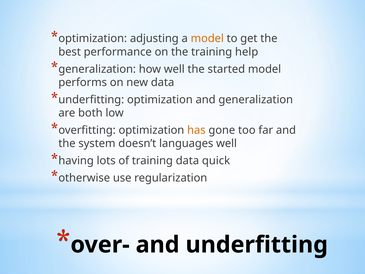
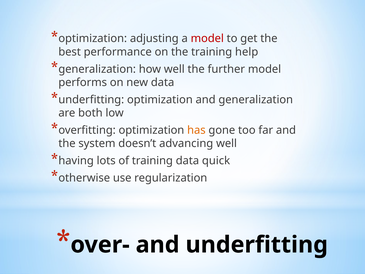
model colour: orange -> red (207, 38)
started: started -> further (226, 69)
languages: languages -> advancing (186, 143)
